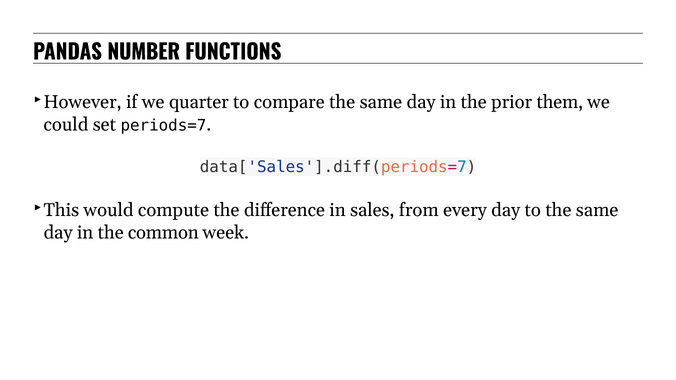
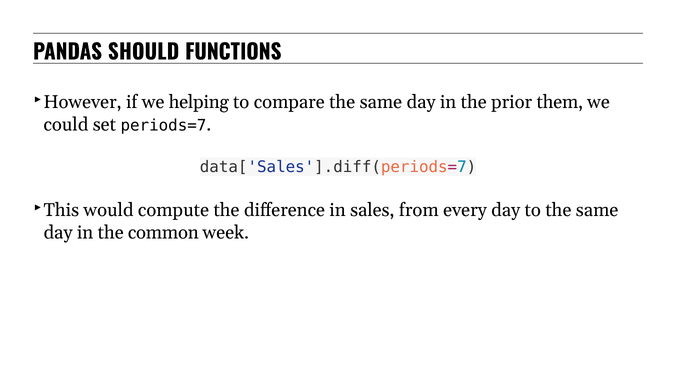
NUMBER: NUMBER -> SHOULD (144, 52)
quarter: quarter -> helping (199, 102)
